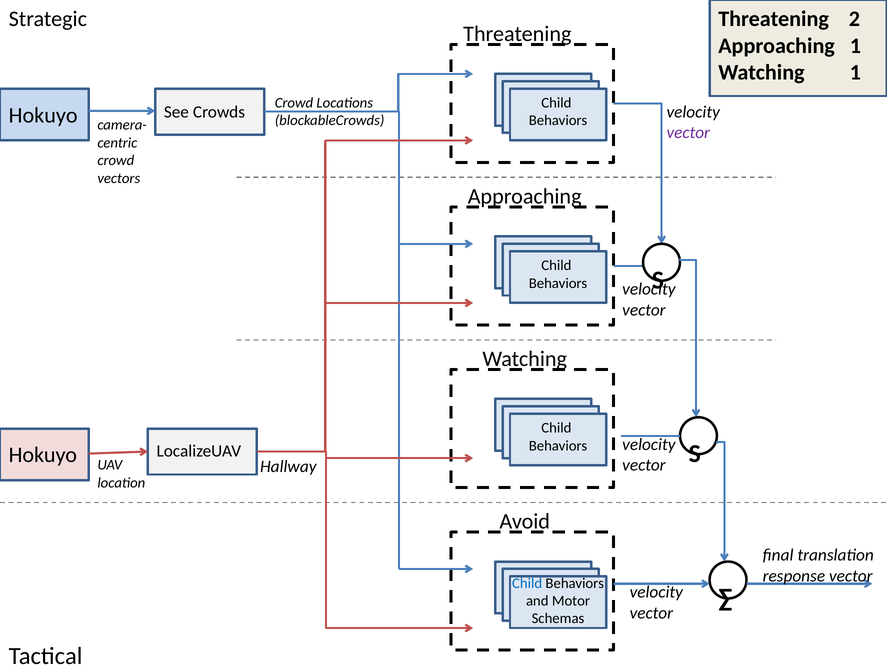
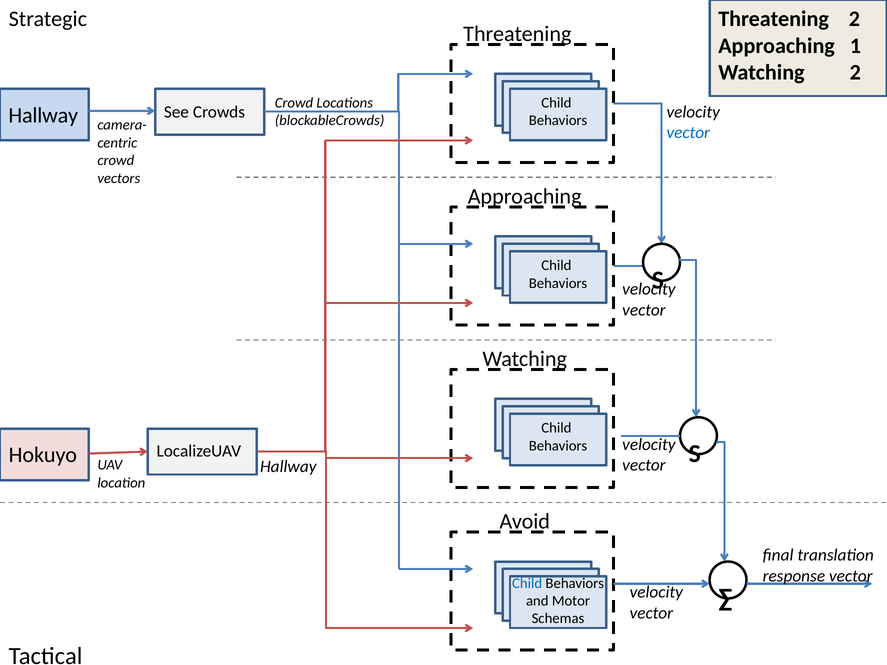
Watching 1: 1 -> 2 (855, 72)
Hokuyo: Hokuyo -> Hallway (43, 115)
vector colour: purple -> blue (688, 133)
